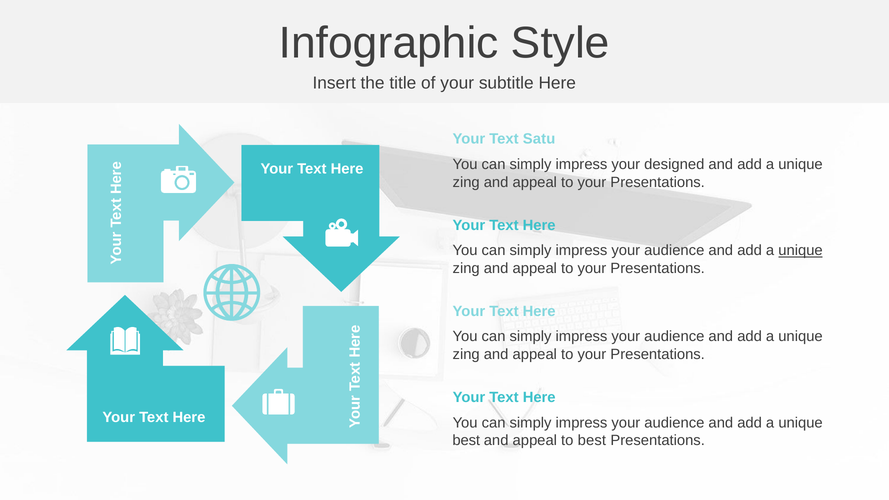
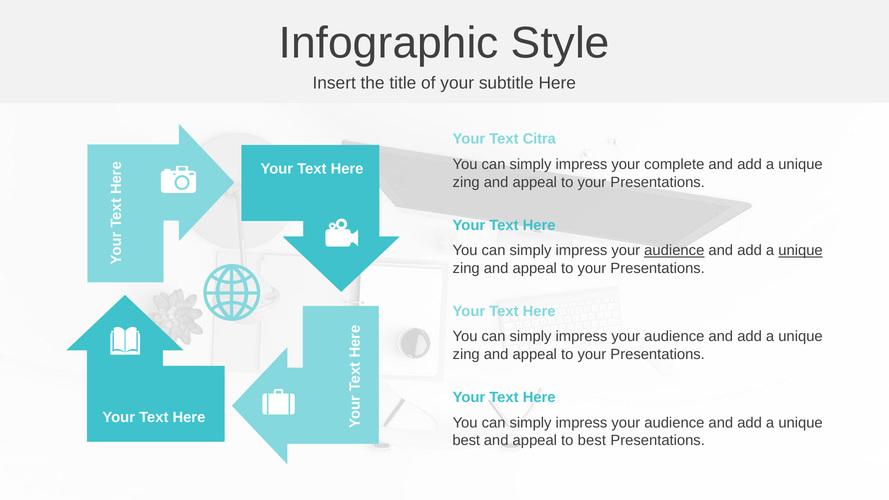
Satu: Satu -> Citra (539, 139)
designed: designed -> complete (674, 165)
audience underline: none -> present (674, 251)
